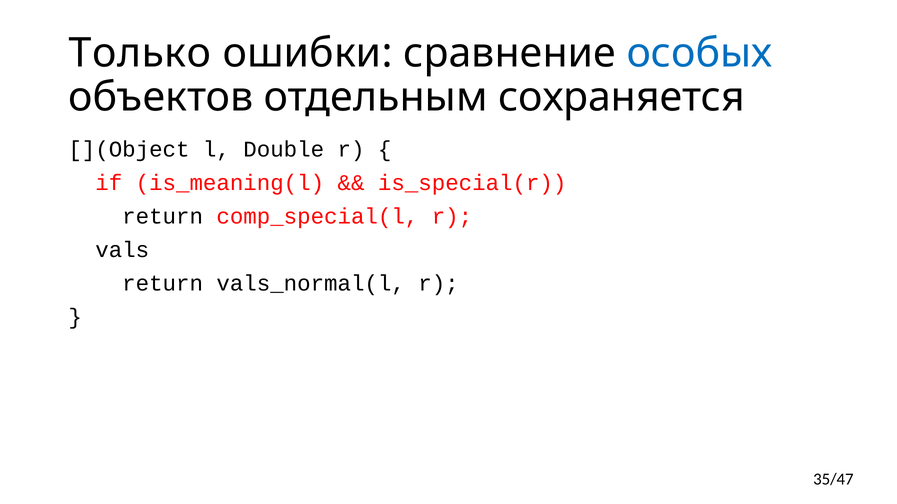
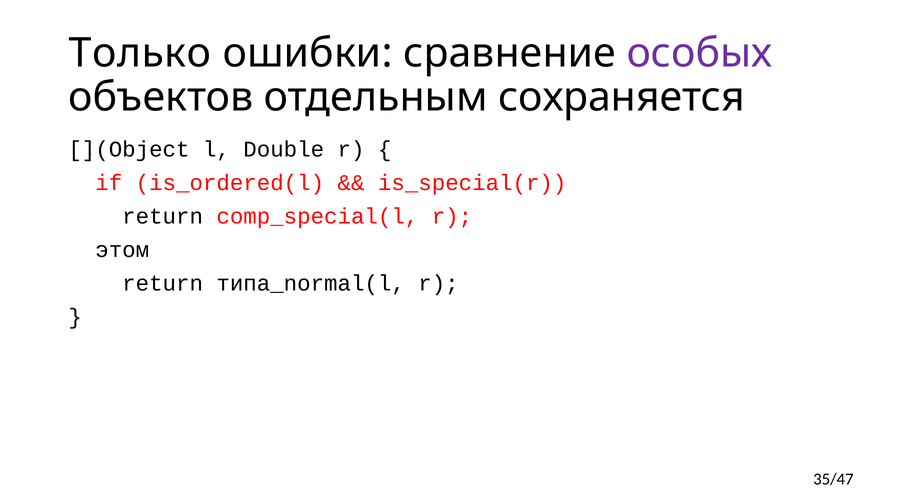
особых colour: blue -> purple (699, 53)
is_meaning(l: is_meaning(l -> is_ordered(l (230, 183)
vals: vals -> этом (122, 250)
vals_normal(l: vals_normal(l -> типа_normal(l (311, 284)
